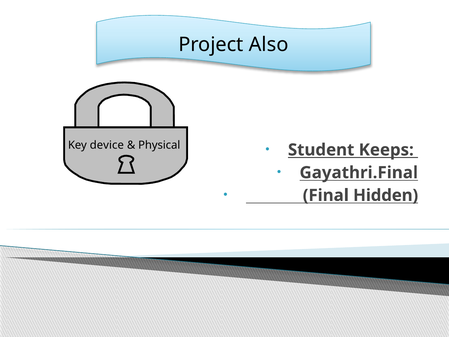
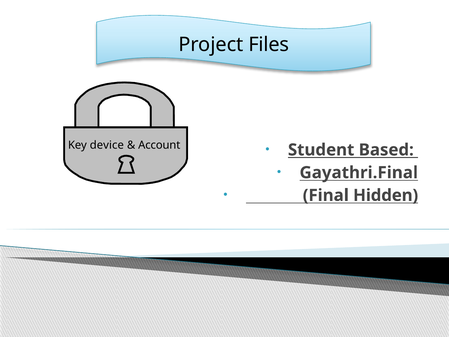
Also: Also -> Files (269, 44)
Physical: Physical -> Account (159, 145)
Keeps: Keeps -> Based (386, 150)
